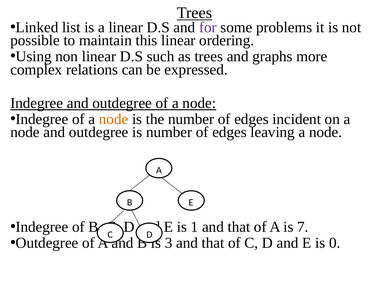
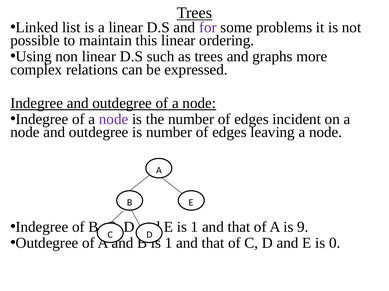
node colour: orange -> purple (114, 119)
7: 7 -> 9 (303, 227)
3: 3 -> 1 (169, 243)
